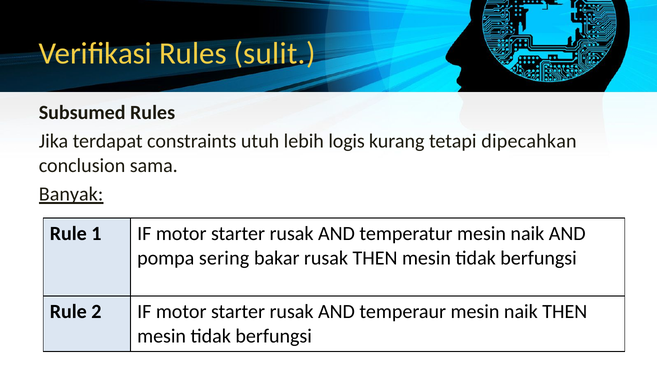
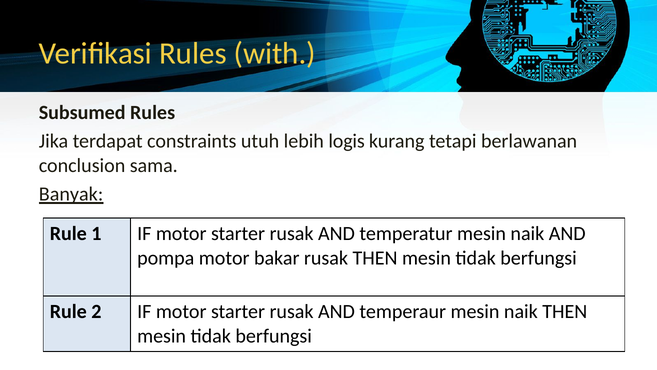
sulit: sulit -> with (275, 54)
dipecahkan: dipecahkan -> berlawanan (529, 141)
pompa sering: sering -> motor (224, 258)
